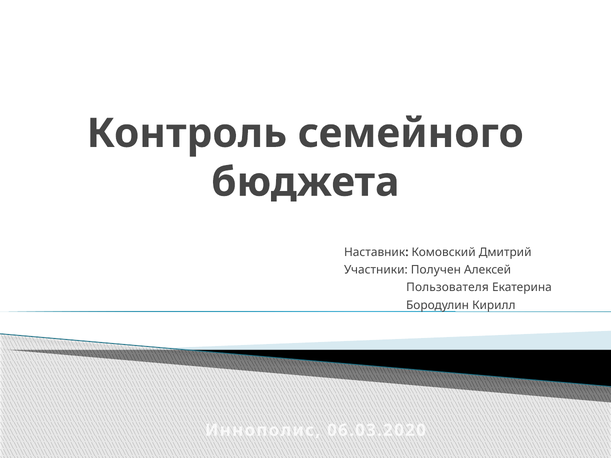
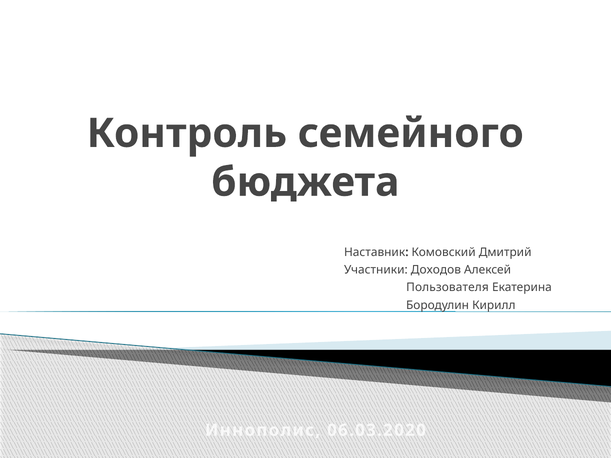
Получен: Получен -> Доходов (436, 270)
